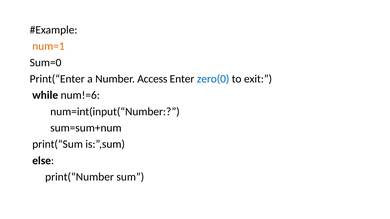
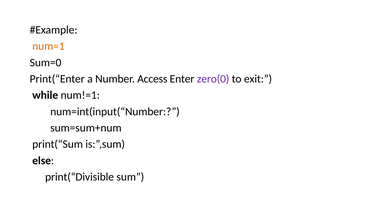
zero(0 colour: blue -> purple (213, 79)
num!=6: num!=6 -> num!=1 (80, 95)
print(“Number: print(“Number -> print(“Divisible (80, 177)
